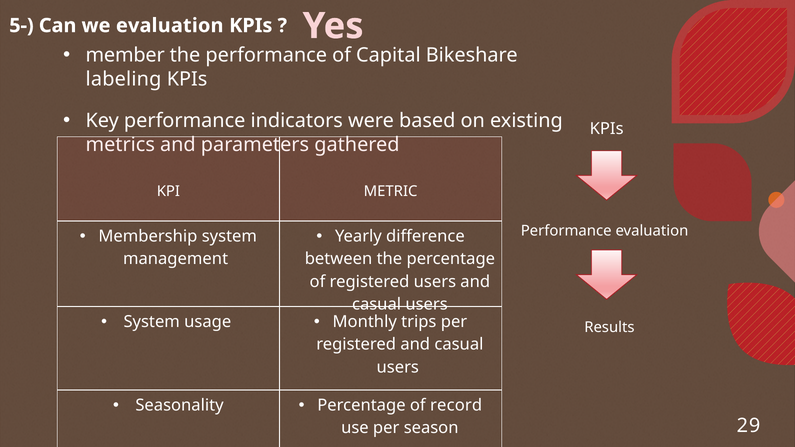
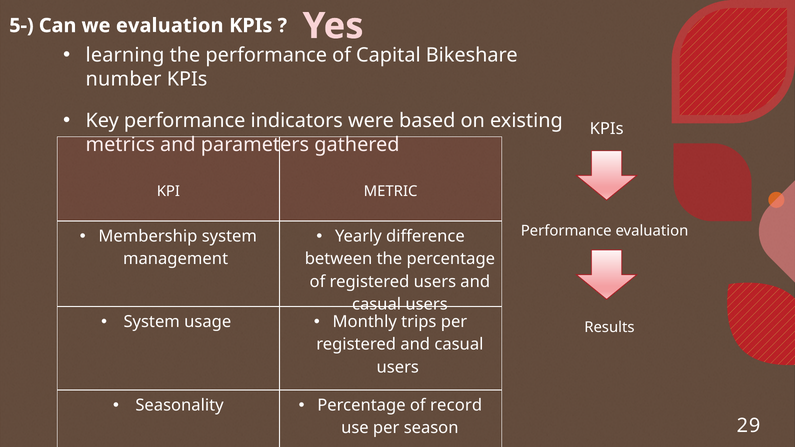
member: member -> learning (125, 55)
labeling: labeling -> number (124, 79)
